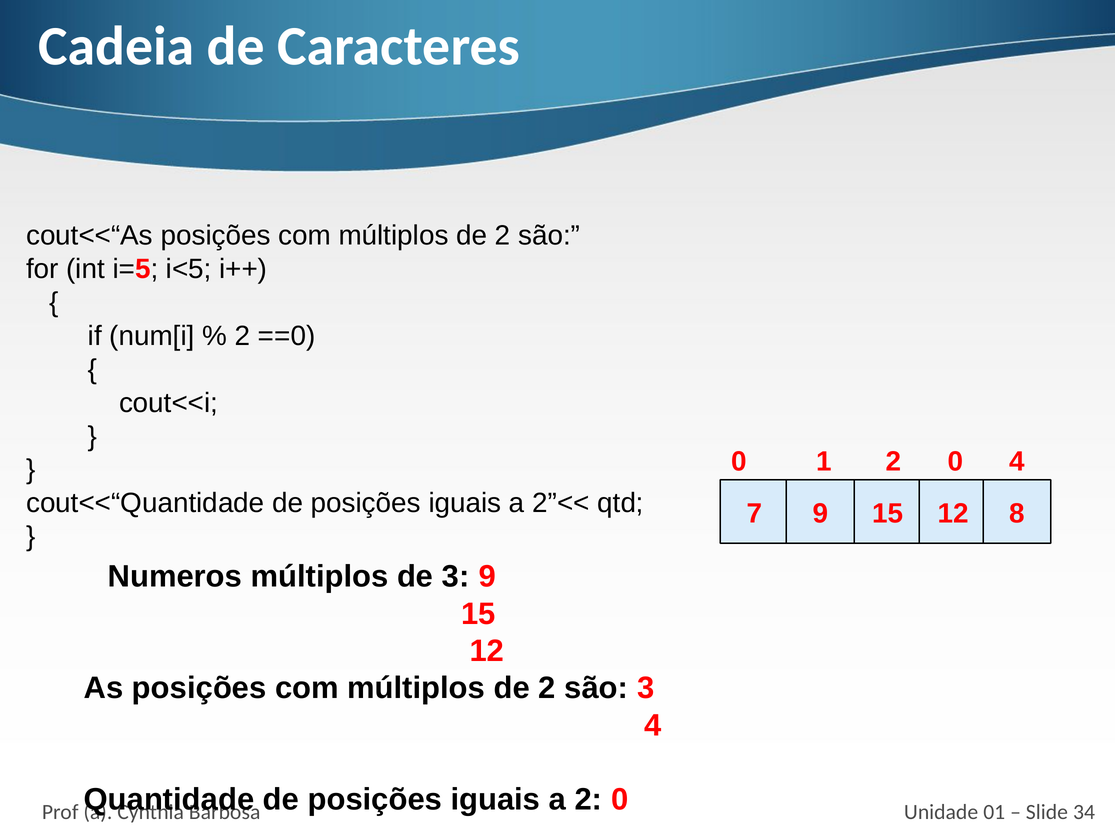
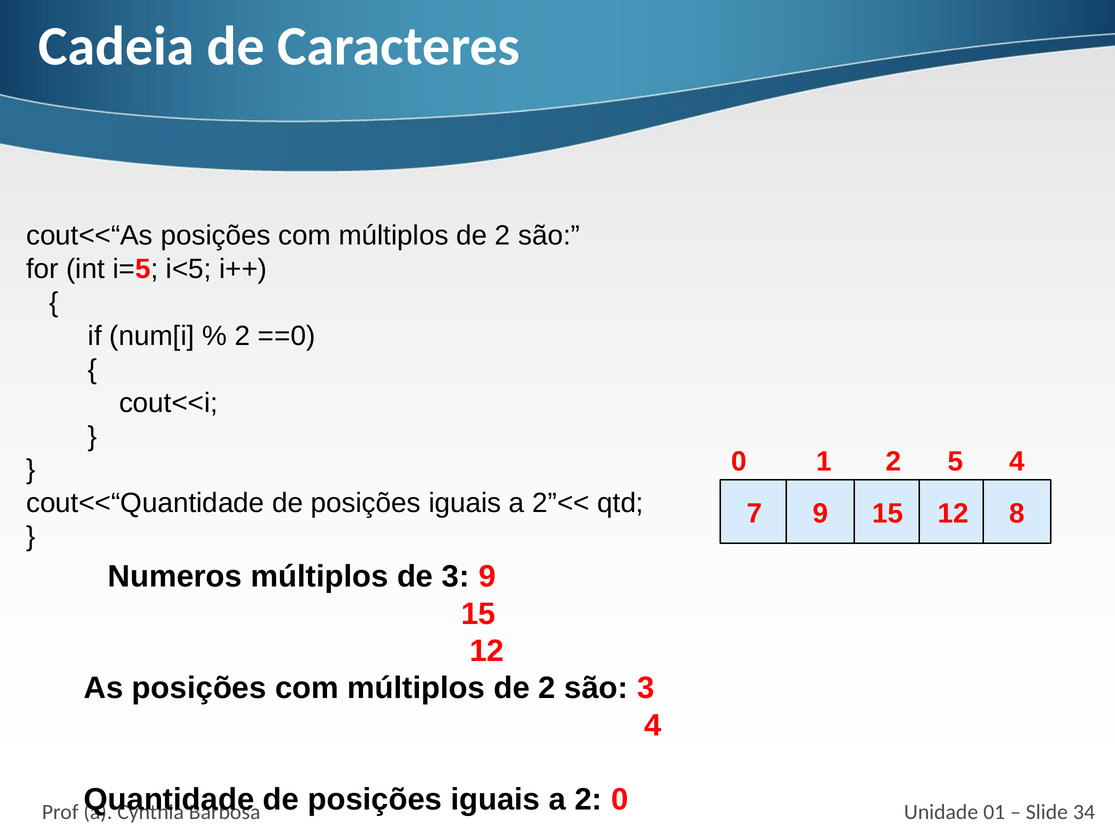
1 2 0: 0 -> 5 (955, 461)
